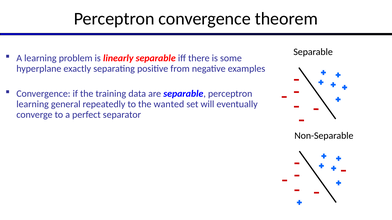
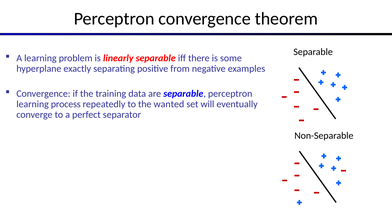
general: general -> process (66, 104)
